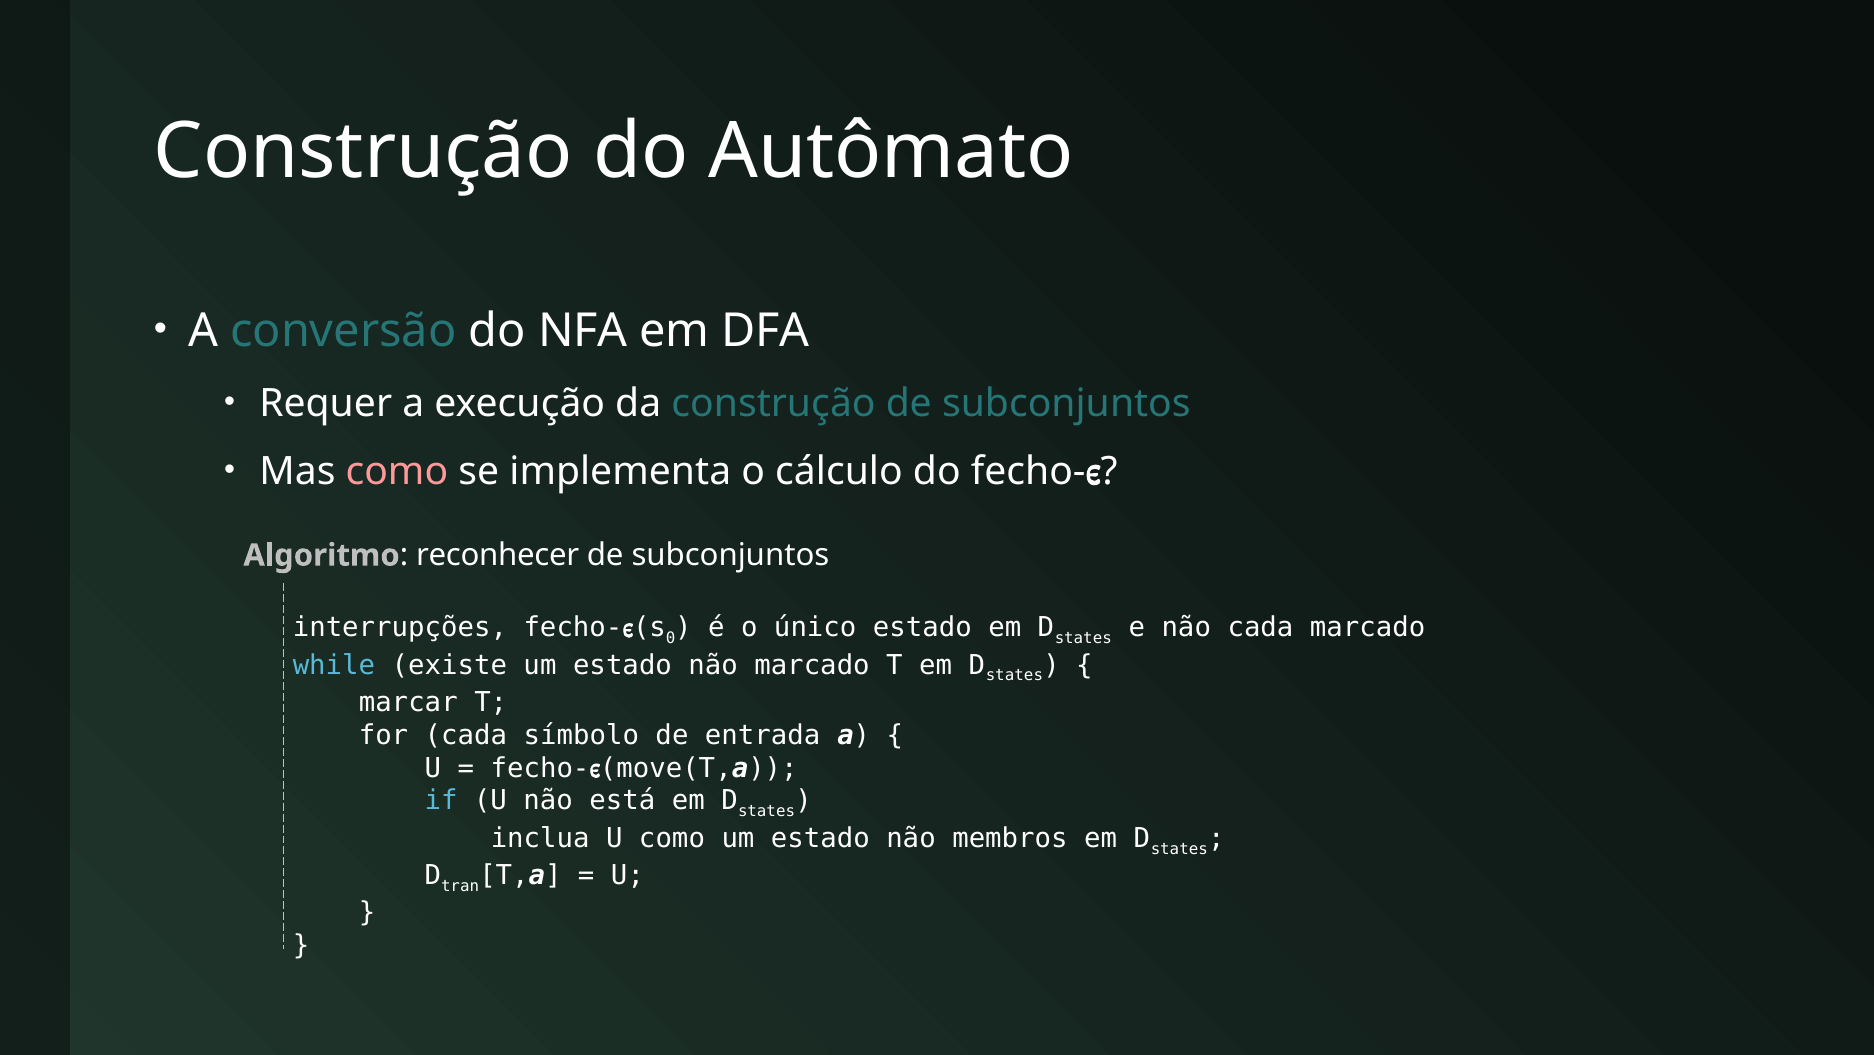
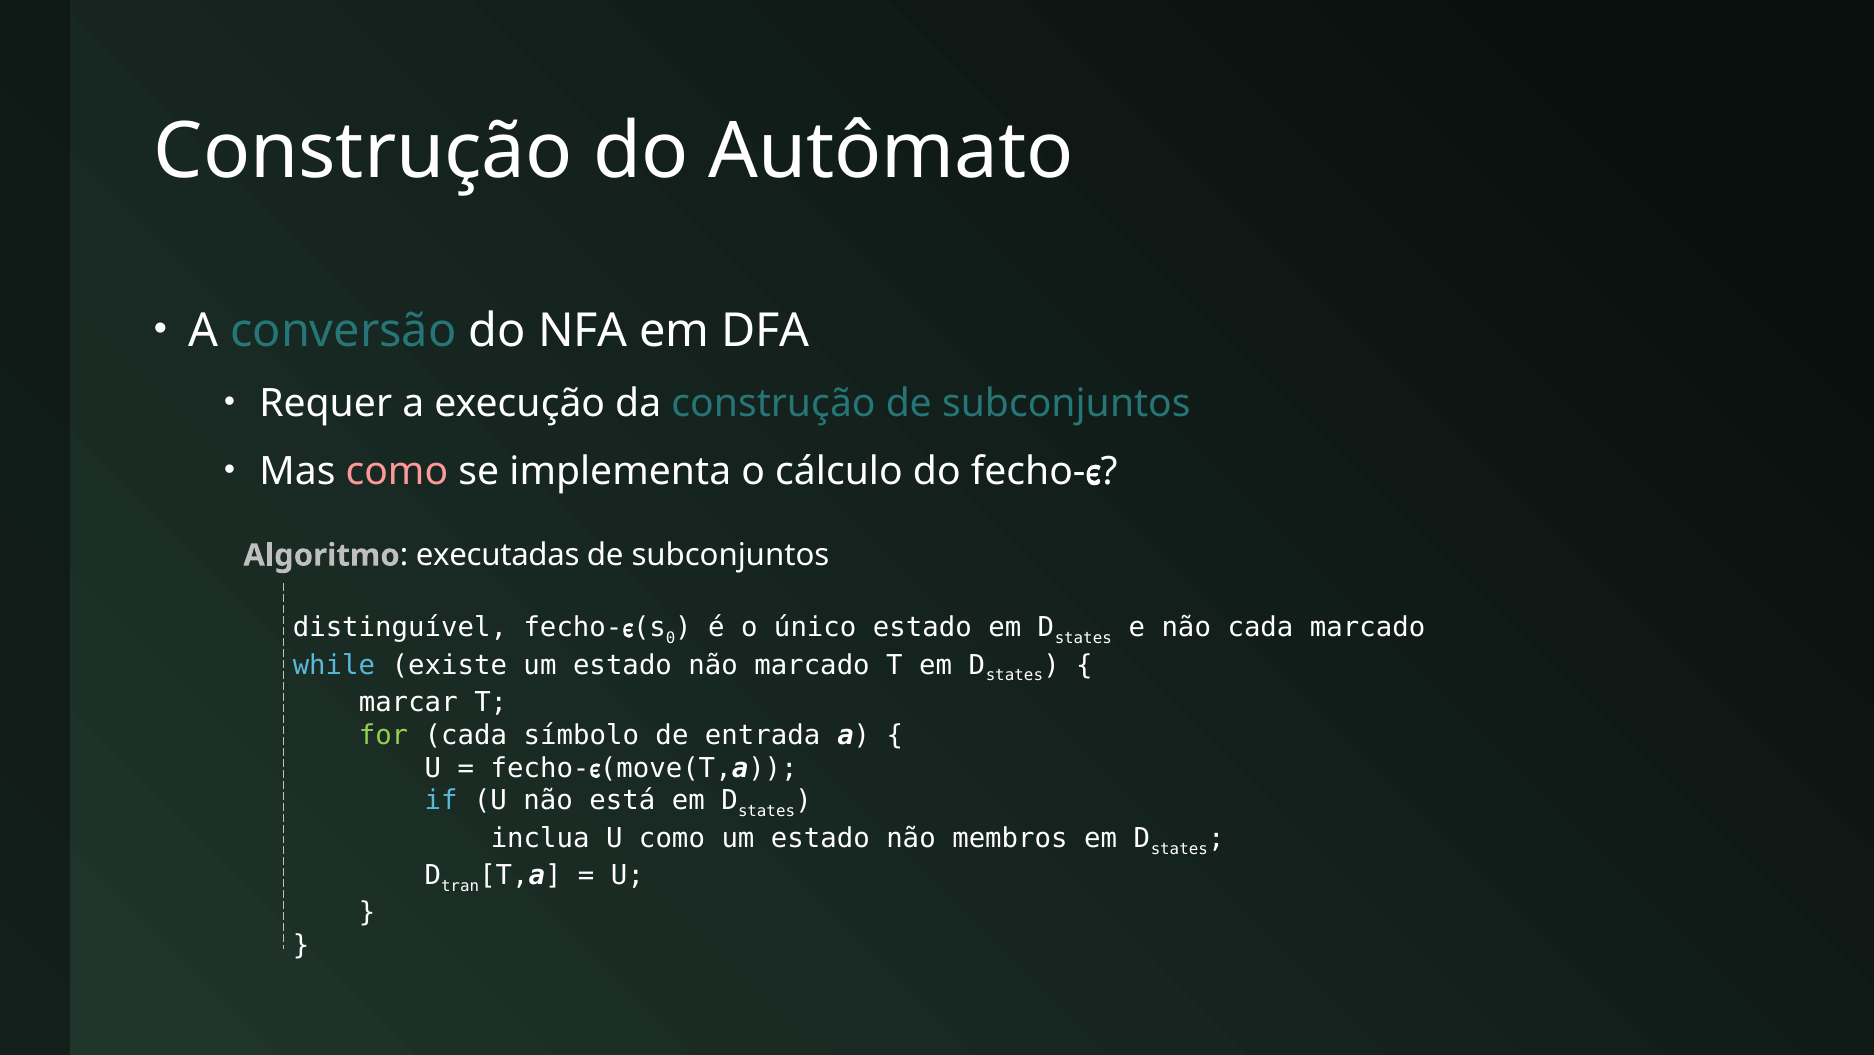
reconhecer: reconhecer -> executadas (498, 555)
interrupções: interrupções -> distinguível (400, 627)
for colour: white -> light green (384, 735)
